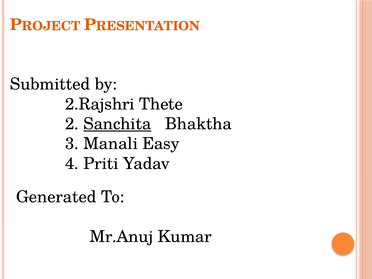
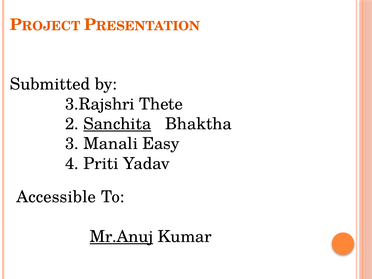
2.Rajshri: 2.Rajshri -> 3.Rajshri (100, 104)
Generated: Generated -> Accessible (56, 197)
Mr.Anuj underline: none -> present (121, 237)
